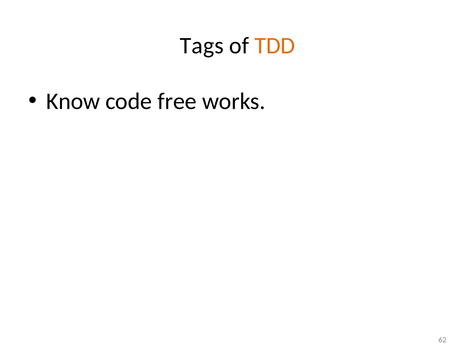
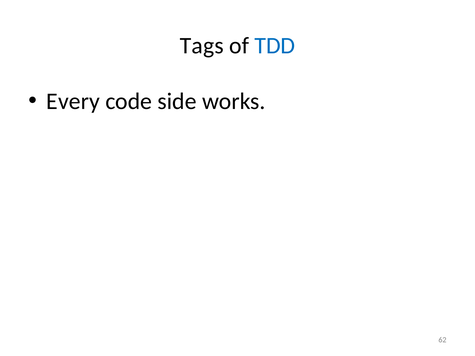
TDD colour: orange -> blue (275, 46)
Know: Know -> Every (73, 101)
free: free -> side (177, 101)
